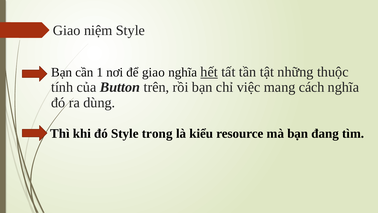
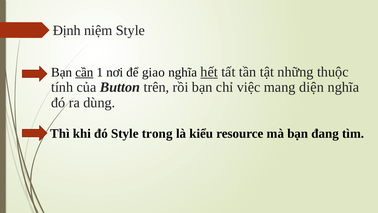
Giao: Giao -> Định (67, 30)
cần underline: none -> present (84, 72)
cách: cách -> diện (312, 87)
